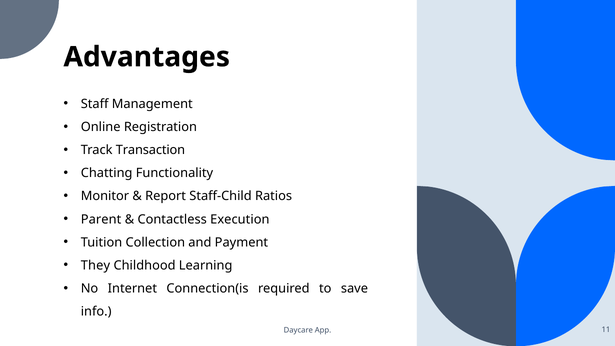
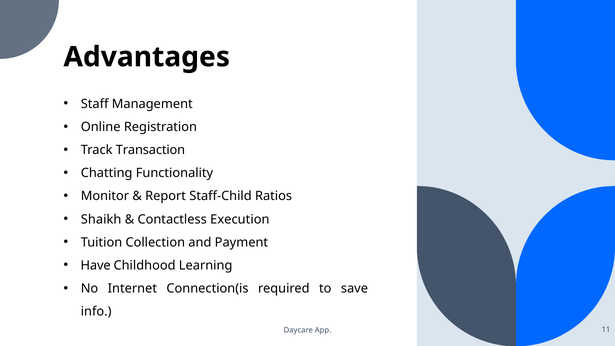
Parent: Parent -> Shaikh (101, 219)
They: They -> Have (96, 265)
